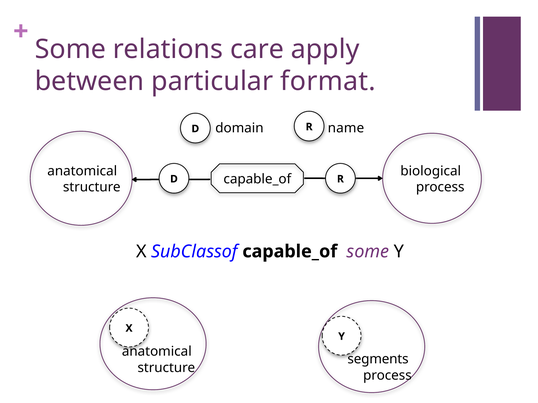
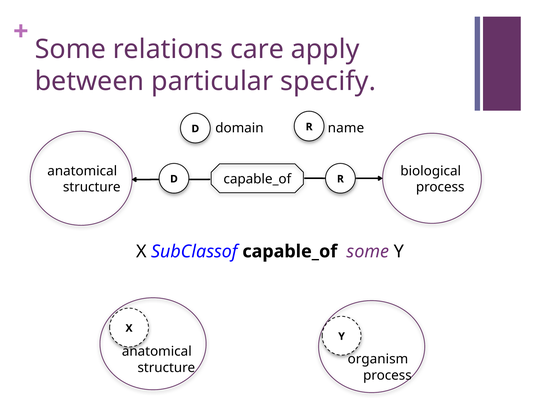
format: format -> specify (328, 81)
segments: segments -> organism (378, 360)
